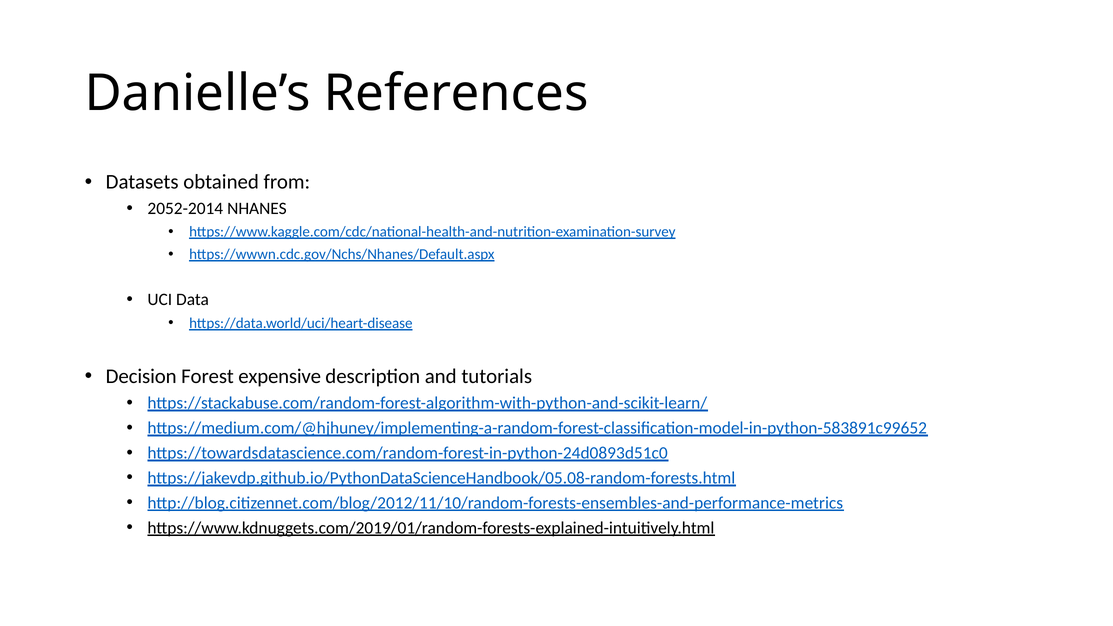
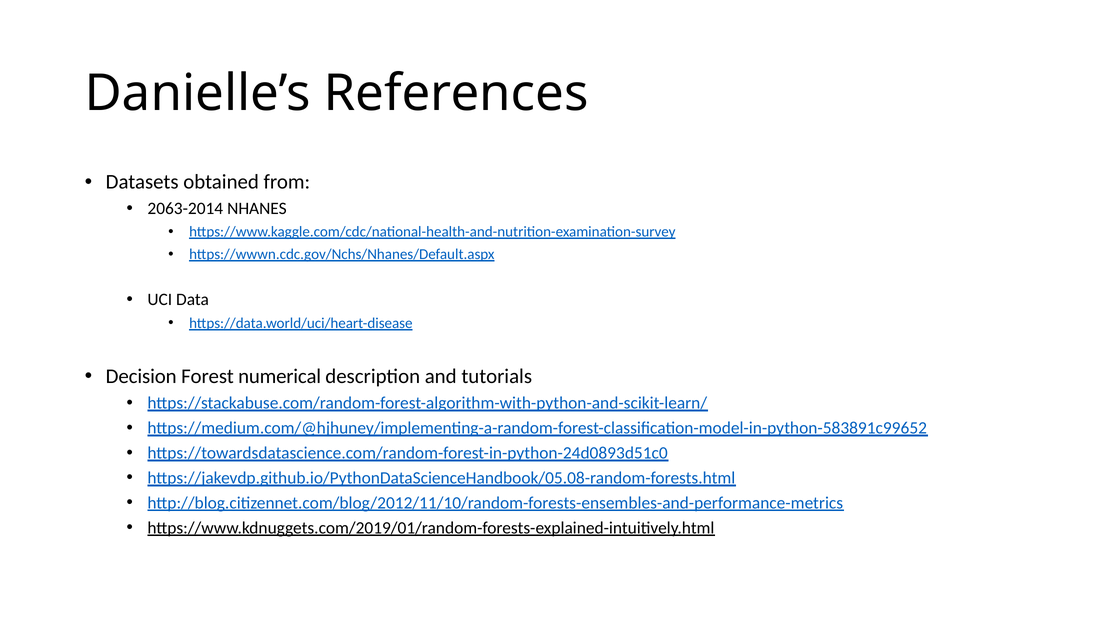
2052-2014: 2052-2014 -> 2063-2014 (185, 208)
expensive: expensive -> numerical (280, 376)
